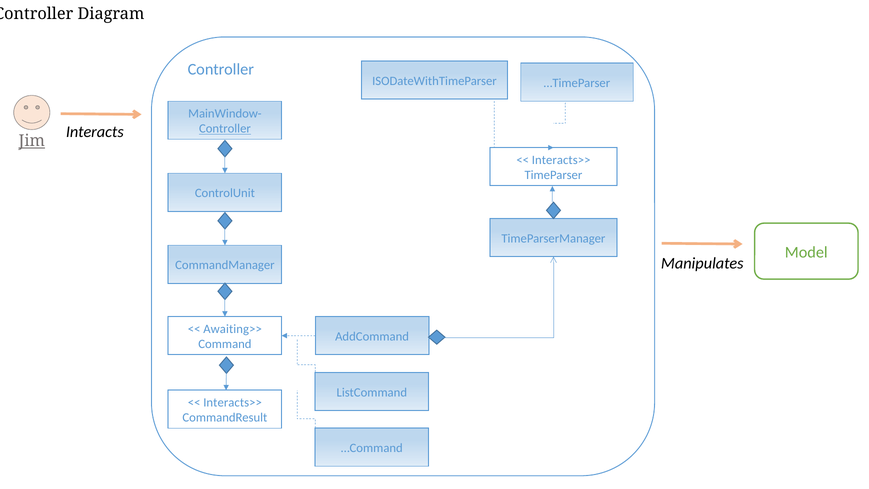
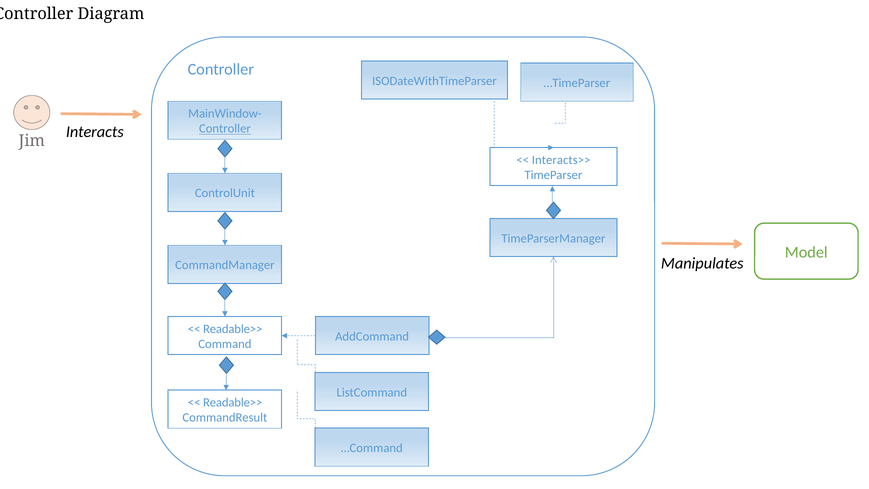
Jim underline: present -> none (32, 141)
Awaiting>>: Awaiting>> -> Readable>> (233, 329)
Interacts>>: Interacts>> -> Readable>> (233, 402)
